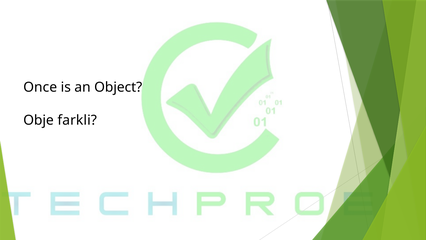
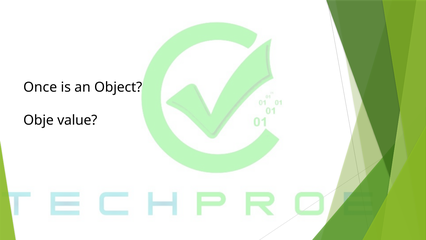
farkli: farkli -> value (77, 120)
